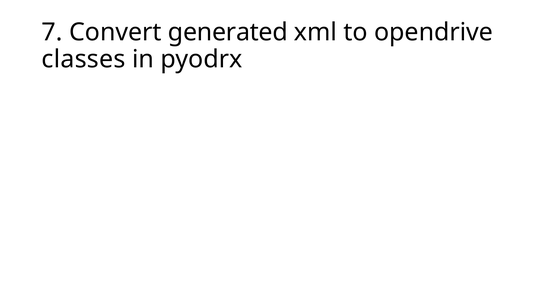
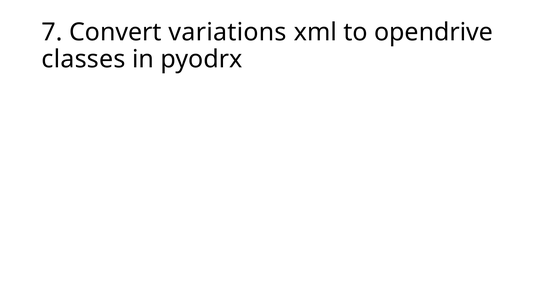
generated: generated -> variations (228, 32)
